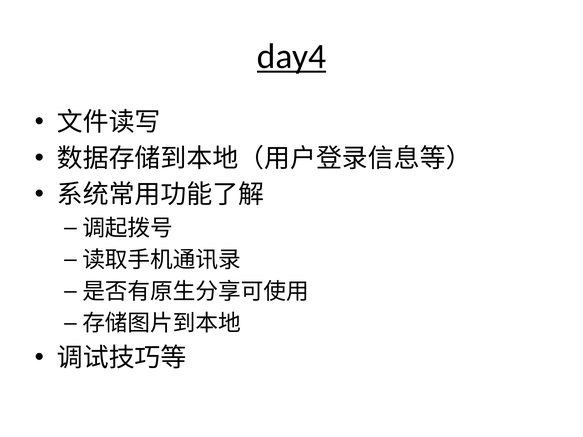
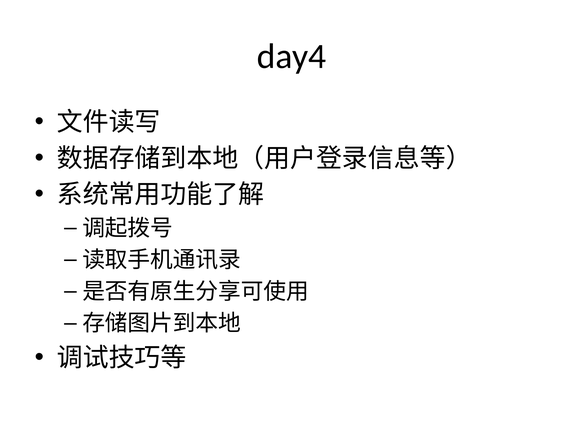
day4 underline: present -> none (292, 56)
